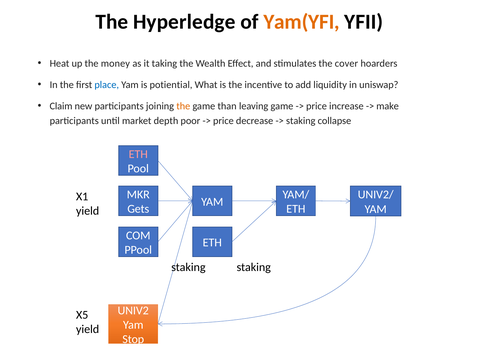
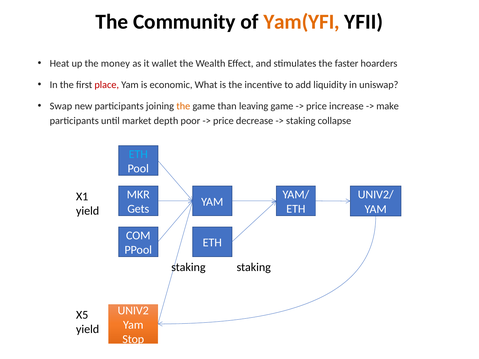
Hyperledge: Hyperledge -> Community (184, 22)
taking: taking -> wallet (164, 64)
cover: cover -> faster (347, 64)
place colour: blue -> red (107, 85)
potiential: potiential -> economic (171, 85)
Claim: Claim -> Swap (61, 106)
ETH colour: pink -> light blue (138, 154)
